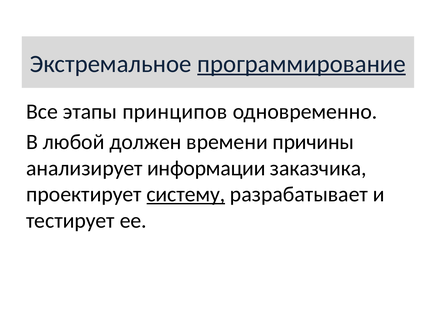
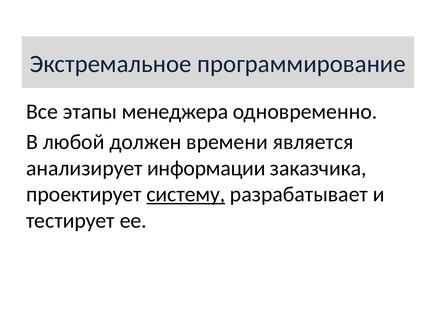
программирование underline: present -> none (302, 64)
принципов: принципов -> менеджера (175, 112)
причины: причины -> является (313, 142)
